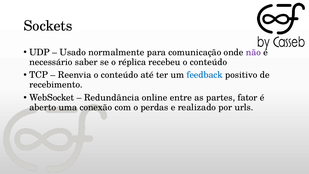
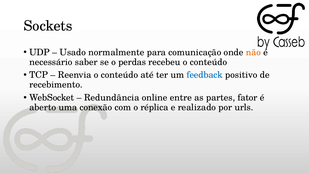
não colour: purple -> orange (253, 52)
réplica: réplica -> perdas (132, 62)
perdas: perdas -> réplica (154, 107)
